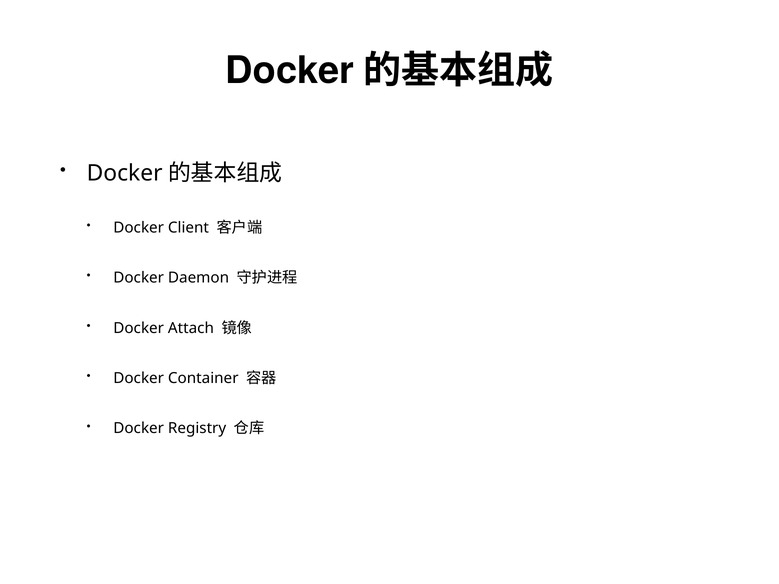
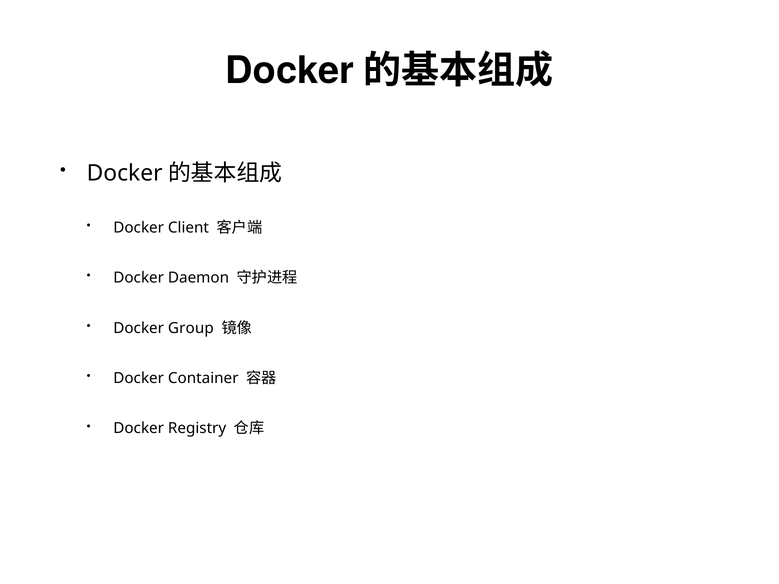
Attach: Attach -> Group (191, 328)
